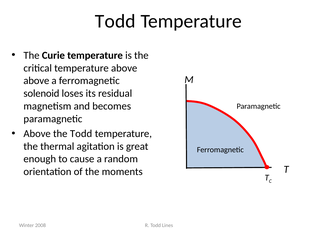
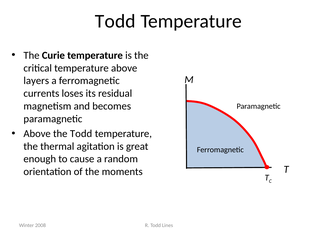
above: above -> layers (36, 81)
solenoid: solenoid -> currents (41, 94)
